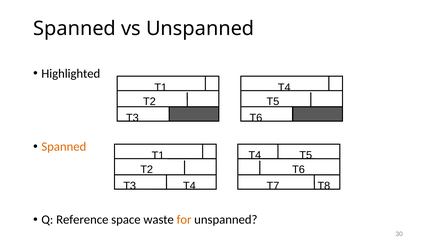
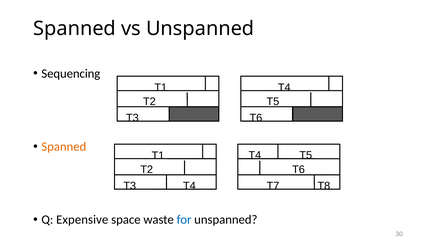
Highlighted: Highlighted -> Sequencing (71, 74)
Reference: Reference -> Expensive (82, 220)
for colour: orange -> blue (184, 220)
